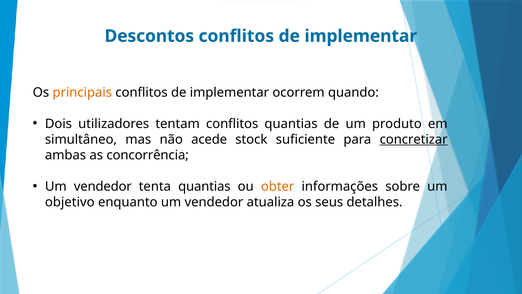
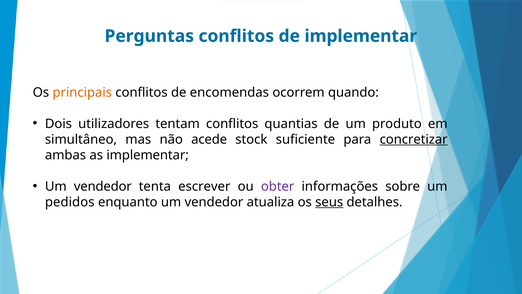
Descontos: Descontos -> Perguntas (149, 36)
implementar: implementar -> encomendas (229, 92)
as concorrência: concorrência -> implementar (148, 155)
tenta quantias: quantias -> escrever (204, 186)
obter colour: orange -> purple (278, 186)
objetivo: objetivo -> pedidos (70, 202)
seus underline: none -> present (329, 202)
